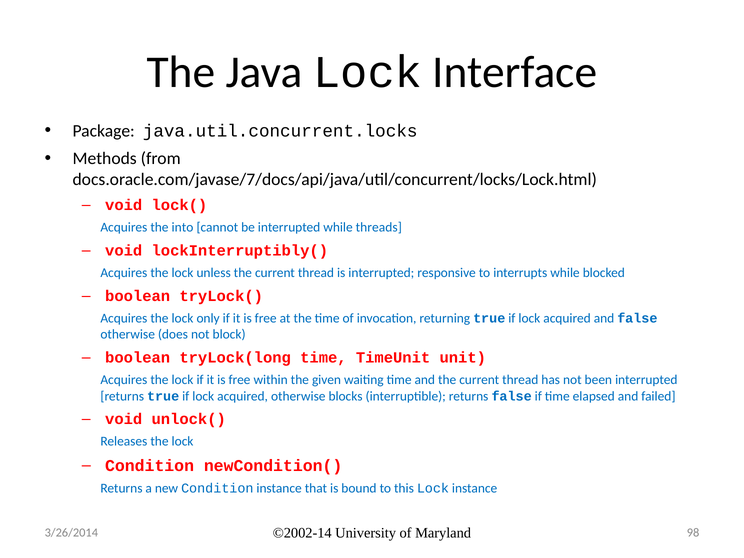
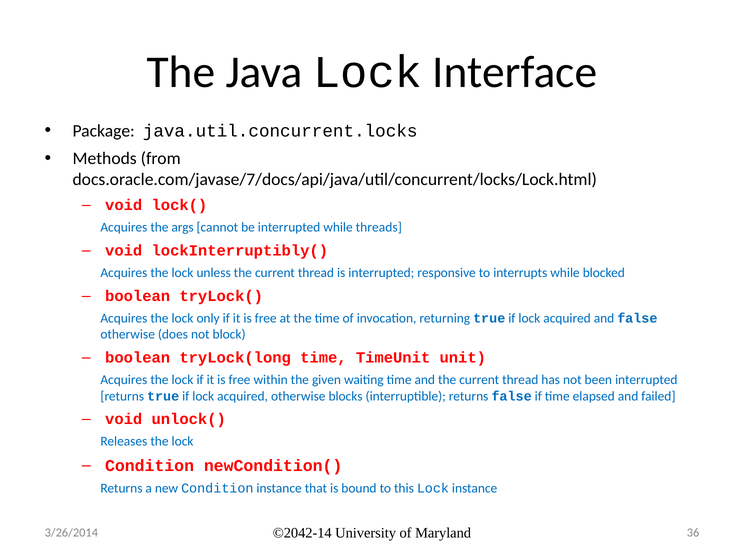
into: into -> args (183, 227)
©2002-14: ©2002-14 -> ©2042-14 (302, 533)
98: 98 -> 36 (693, 533)
